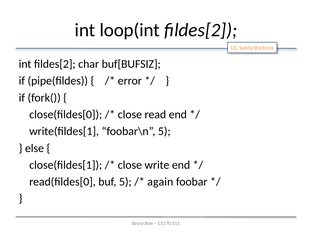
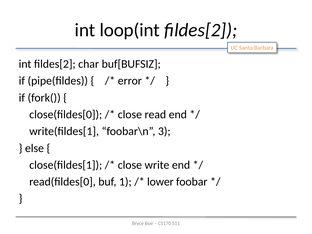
foobar\n 5: 5 -> 3 (164, 131)
buf 5: 5 -> 1 (125, 182)
again: again -> lower (160, 182)
